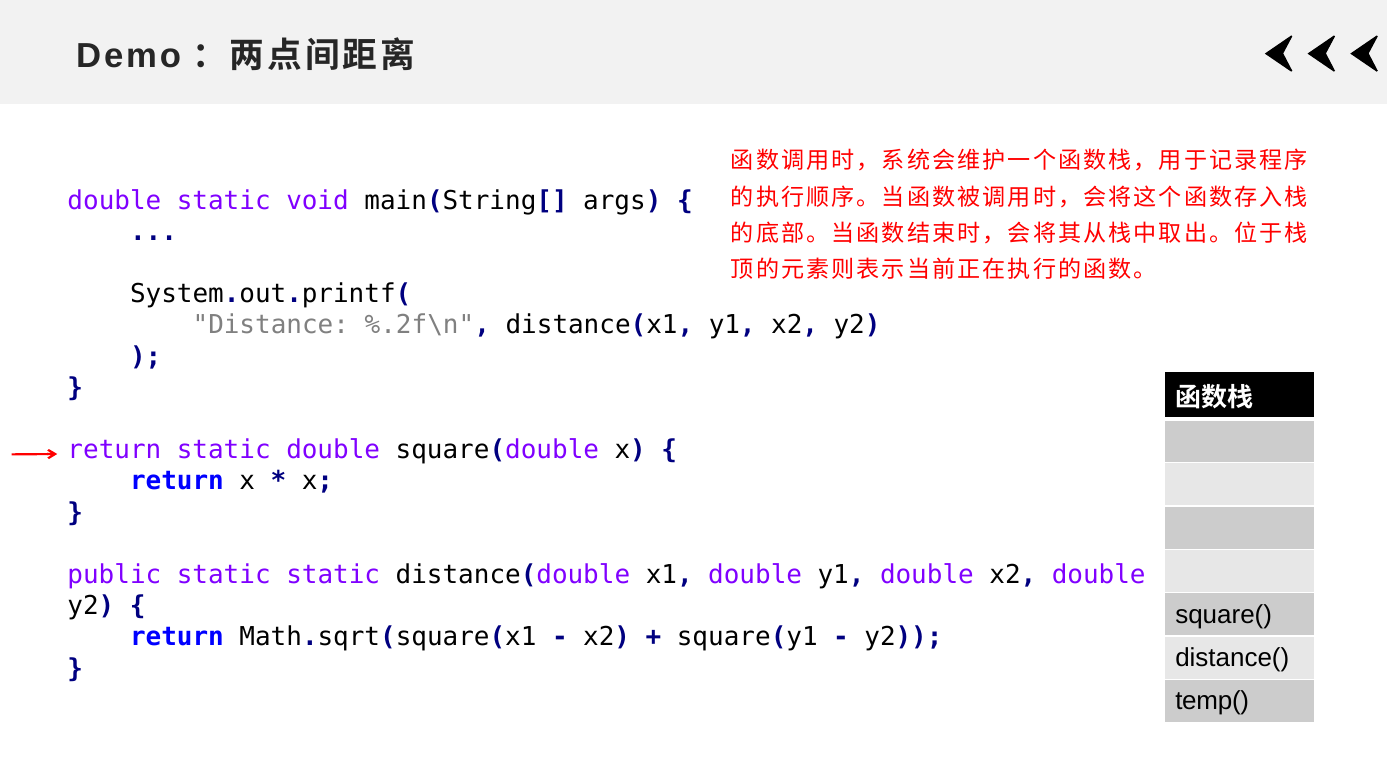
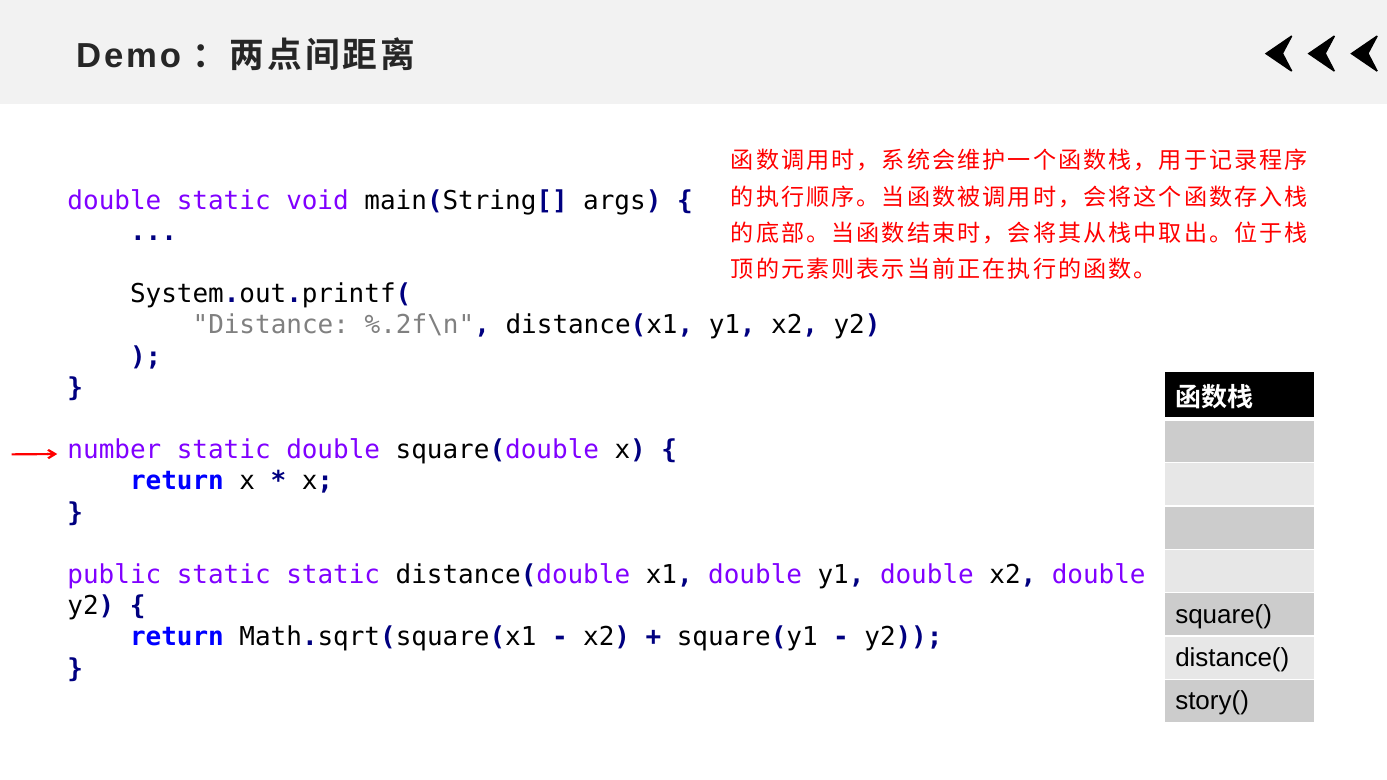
return: return -> number (114, 450)
temp(: temp( -> story( (1212, 702)
